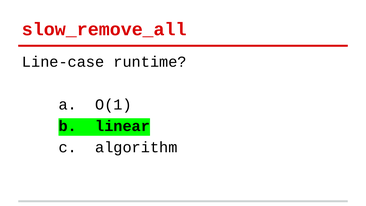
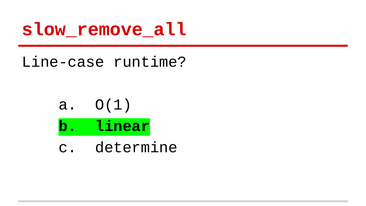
algorithm: algorithm -> determine (136, 147)
